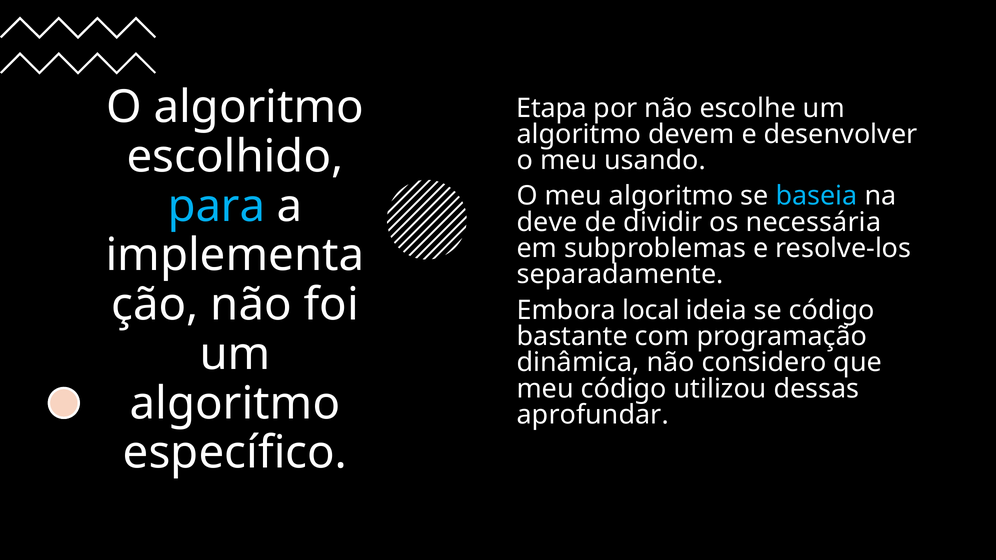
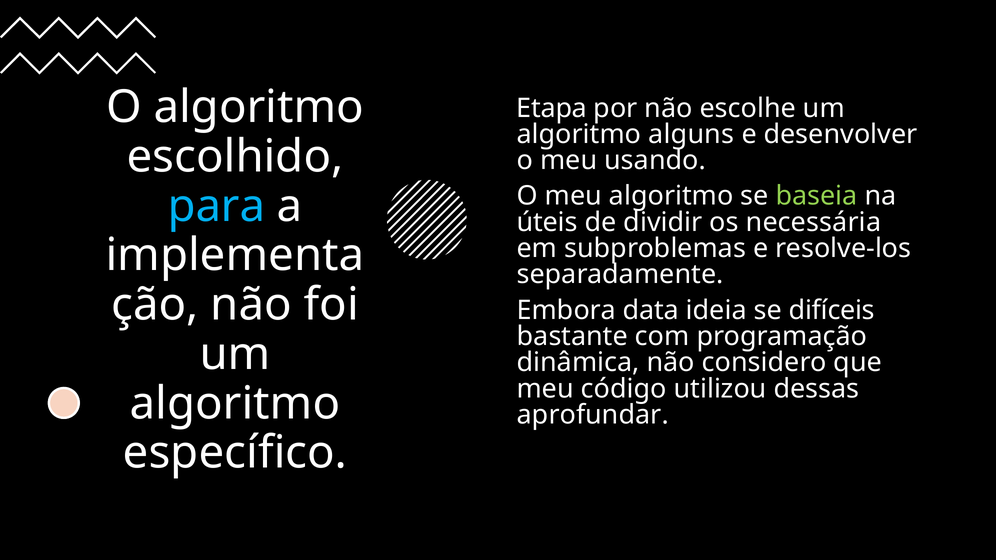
devem: devem -> alguns (691, 134)
baseia colour: light blue -> light green (817, 196)
deve: deve -> úteis (547, 222)
local: local -> data (651, 310)
se código: código -> difíceis (832, 310)
